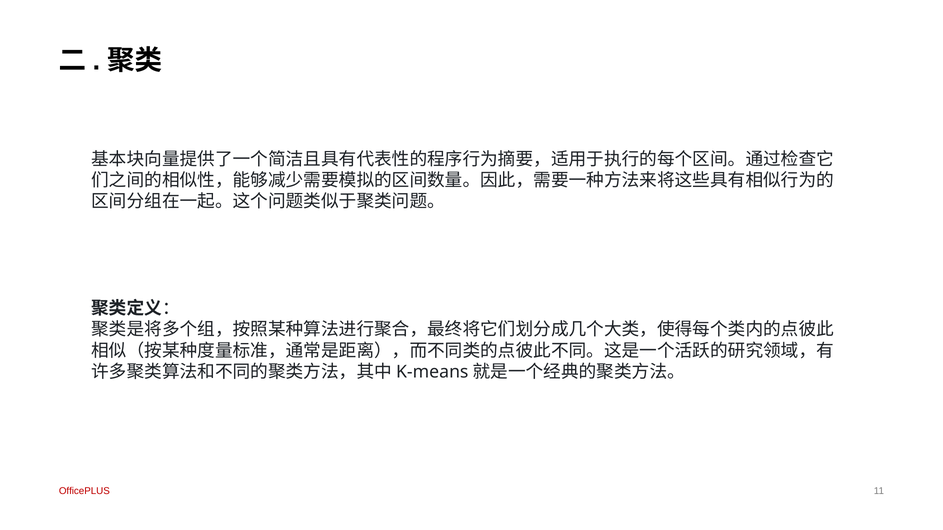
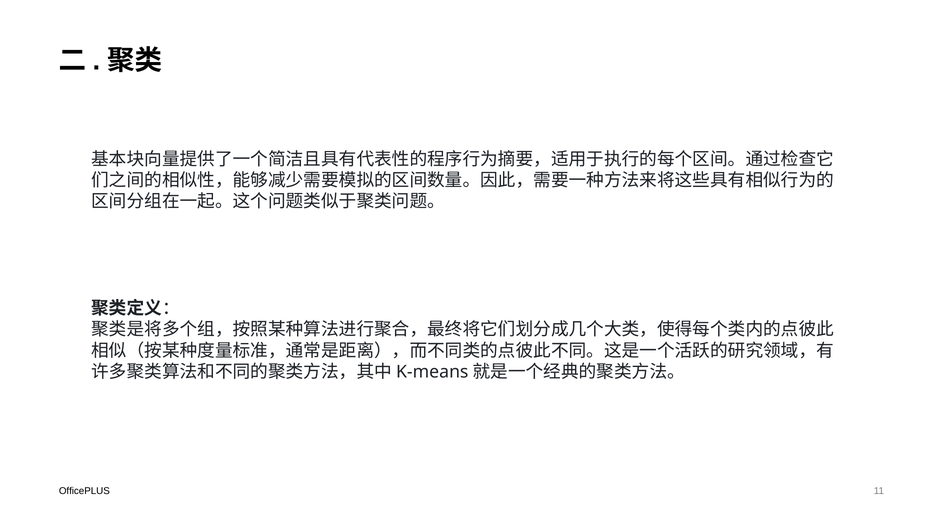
OfficePLUS colour: red -> black (84, 491)
